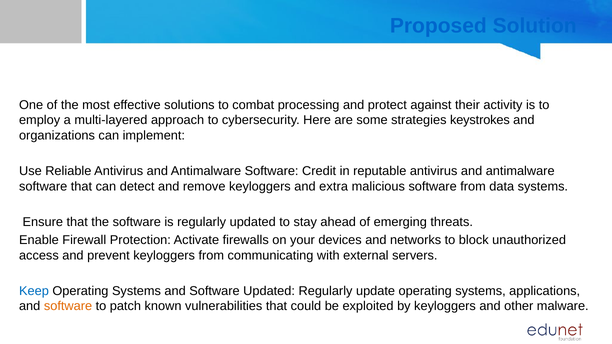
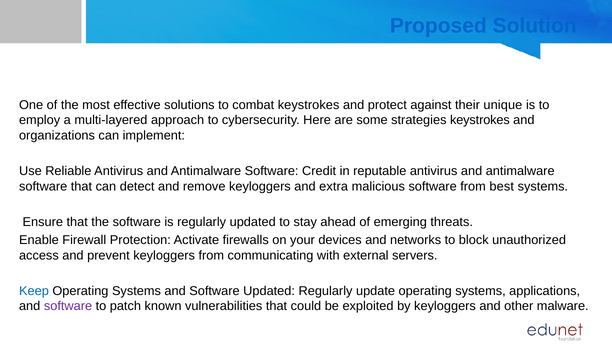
combat processing: processing -> keystrokes (309, 105)
activity: activity -> unique (503, 105)
data: data -> best (502, 187)
software colour: orange -> purple (68, 306)
